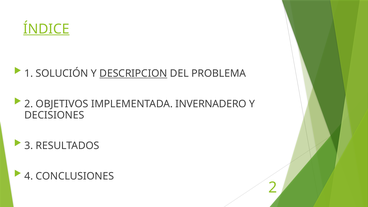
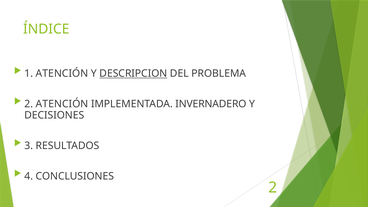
ÍNDICE underline: present -> none (46, 29)
1 SOLUCIÓN: SOLUCIÓN -> ATENCIÓN (62, 74)
2 OBJETIVOS: OBJETIVOS -> ATENCIÓN (62, 104)
